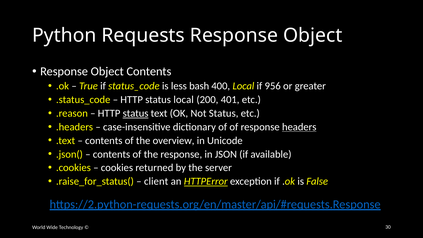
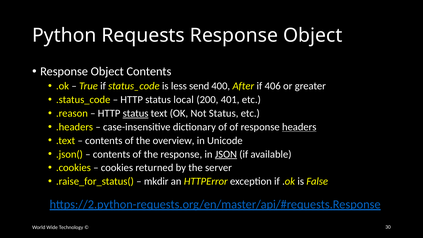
bash: bash -> send (199, 86)
400 Local: Local -> After (243, 86)
956: 956 -> 406 (273, 86)
JSON underline: none -> present (226, 154)
client: client -> mkdir (156, 181)
HTTPError underline: present -> none (206, 181)
